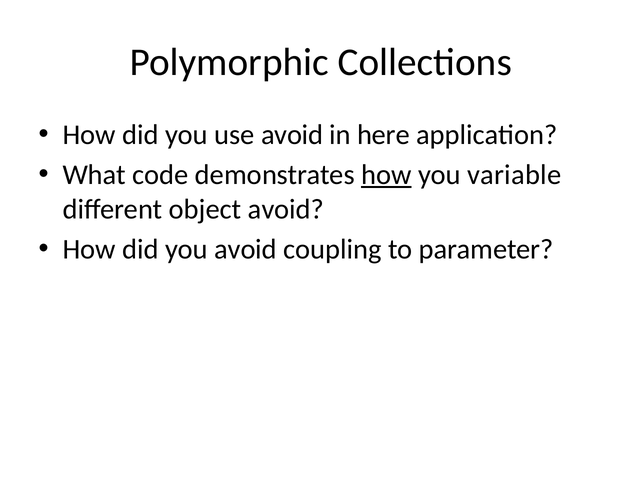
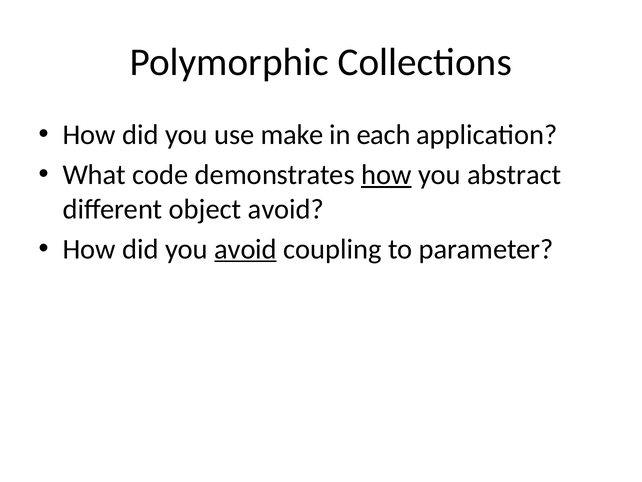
use avoid: avoid -> make (292, 135)
here: here -> each (384, 135)
variable: variable -> abstract (514, 175)
avoid underline: none -> present (246, 249)
